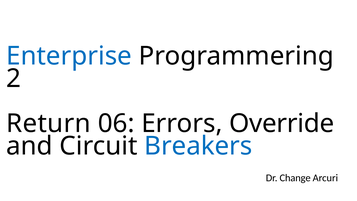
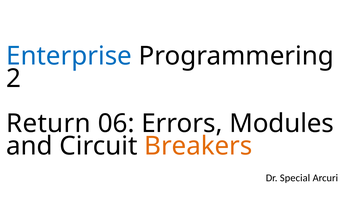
Override: Override -> Modules (282, 123)
Breakers colour: blue -> orange (198, 146)
Change: Change -> Special (295, 178)
